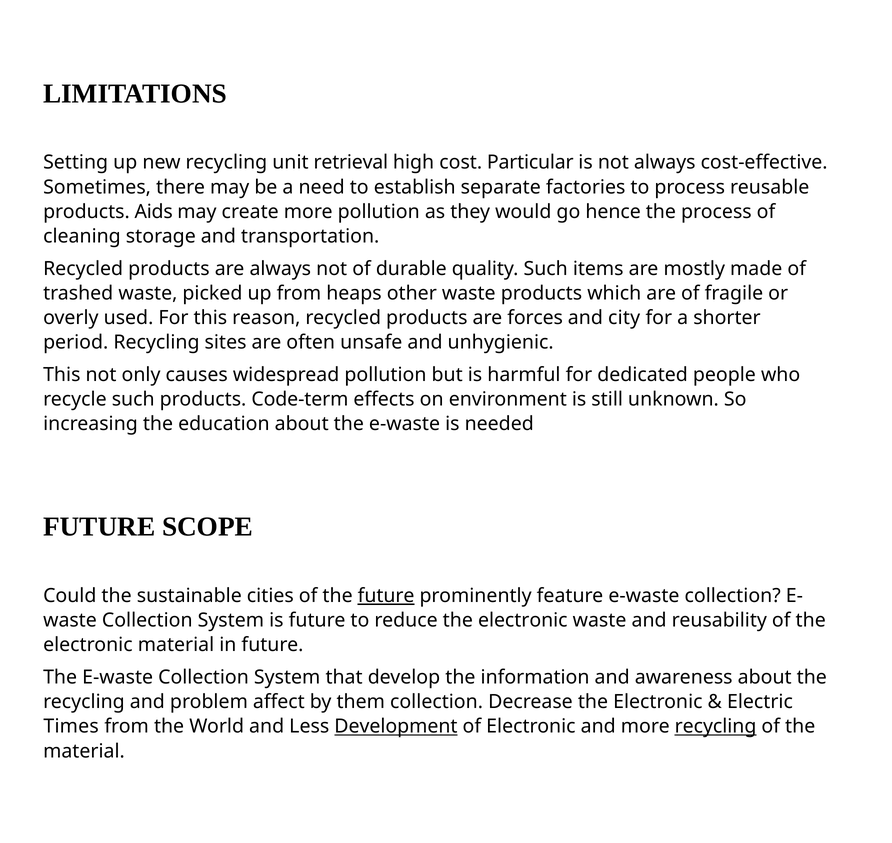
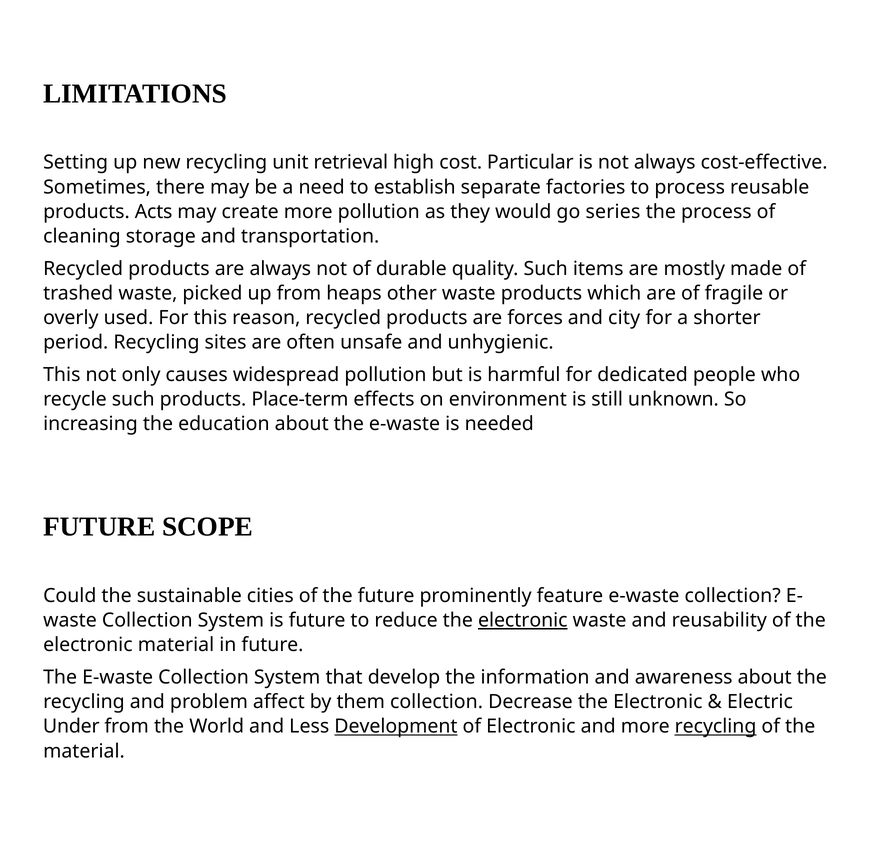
Aids: Aids -> Acts (154, 212)
hence: hence -> series (613, 212)
Code-term: Code-term -> Place-term (300, 399)
future underline: present -> none (386, 596)
electronic underline: none -> present (523, 620)
Times: Times -> Under (71, 726)
